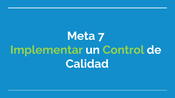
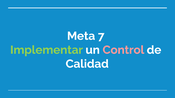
Control colour: light green -> pink (123, 50)
